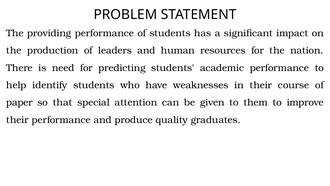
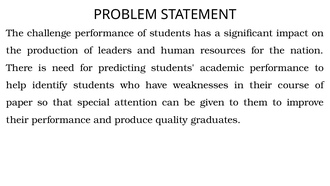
providing: providing -> challenge (49, 33)
